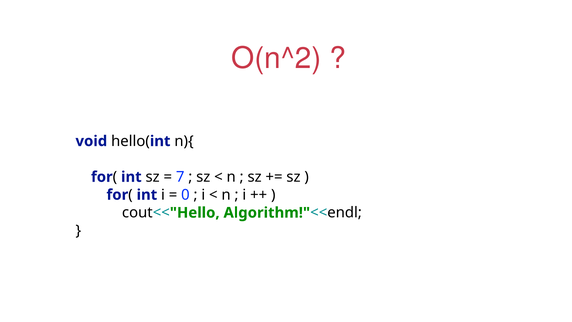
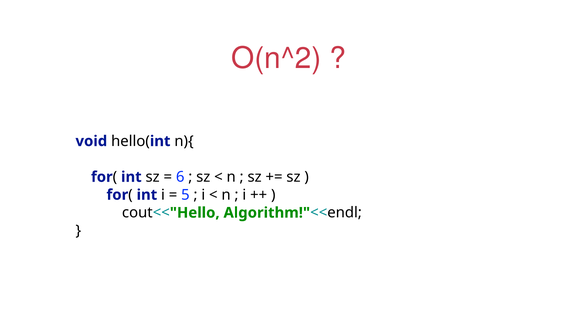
7: 7 -> 6 (180, 177)
0: 0 -> 5 (185, 195)
